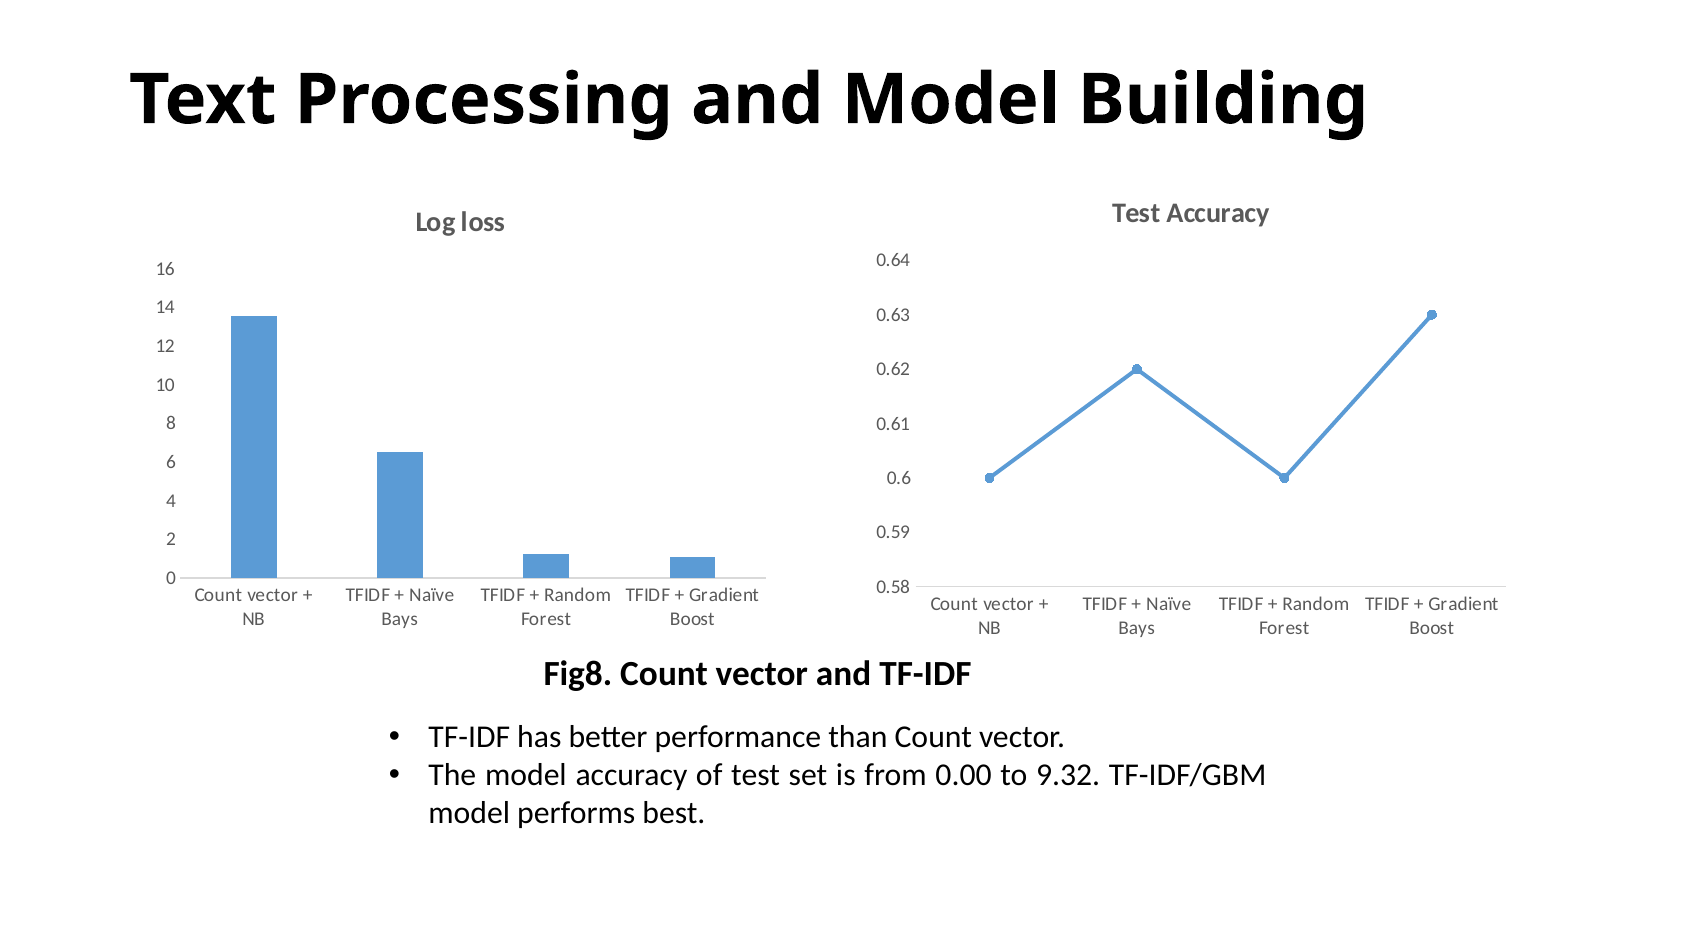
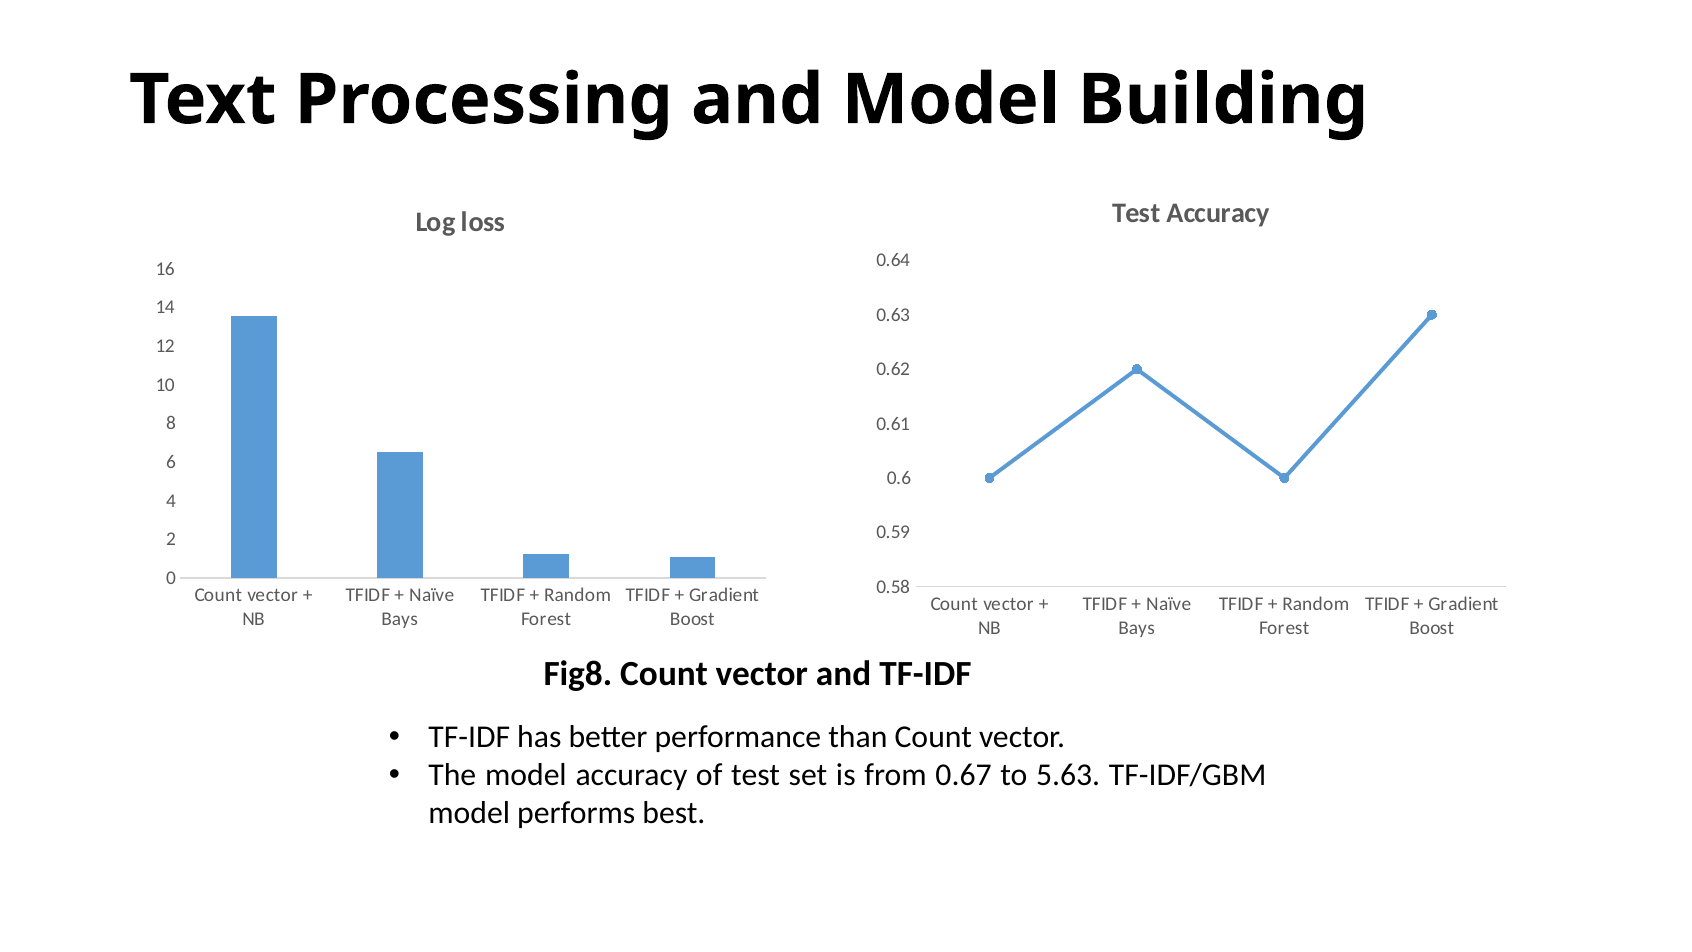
0.00: 0.00 -> 0.67 (964, 775)
9.32: 9.32 -> 5.63 (1068, 775)
